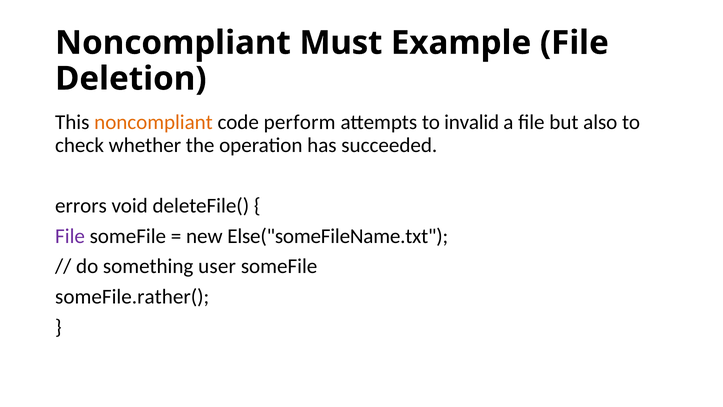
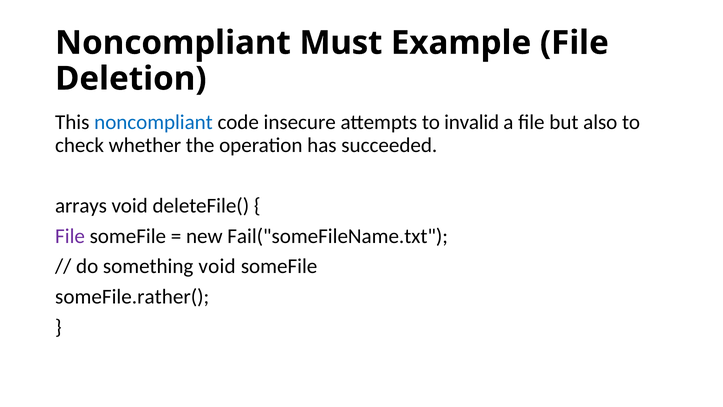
noncompliant colour: orange -> blue (154, 122)
perform: perform -> insecure (300, 122)
errors: errors -> arrays (81, 206)
Else("someFileName.txt: Else("someFileName.txt -> Fail("someFileName.txt (338, 236)
something user: user -> void (217, 266)
